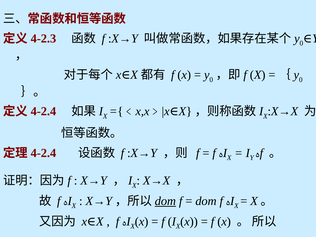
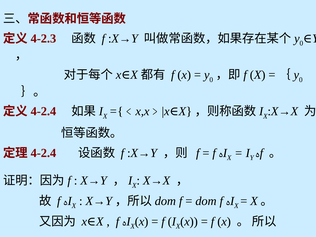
dom underline: present -> none (165, 201)
